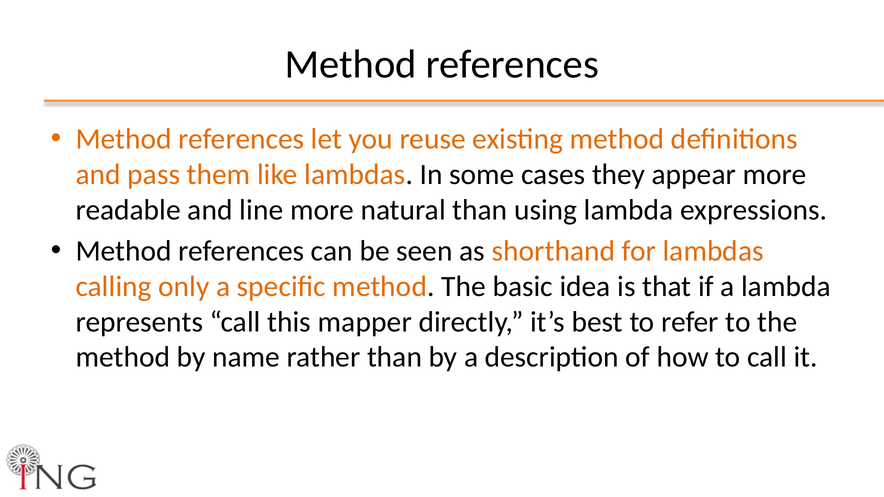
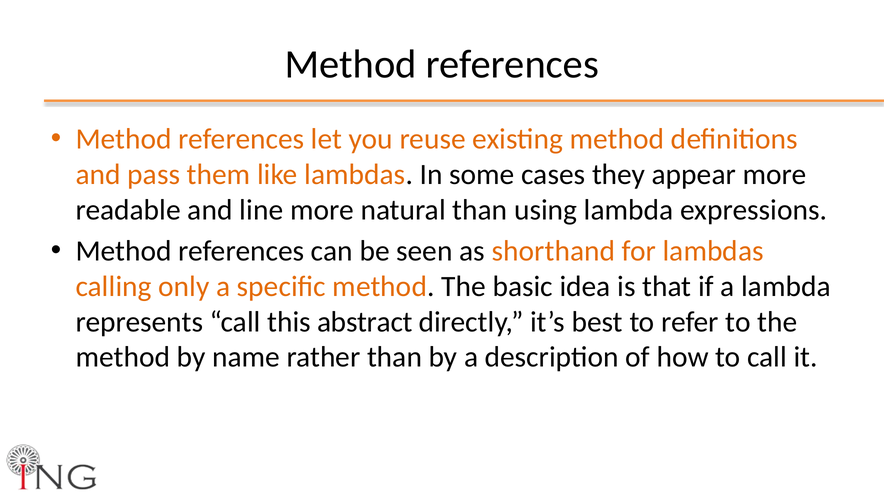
mapper: mapper -> abstract (365, 322)
